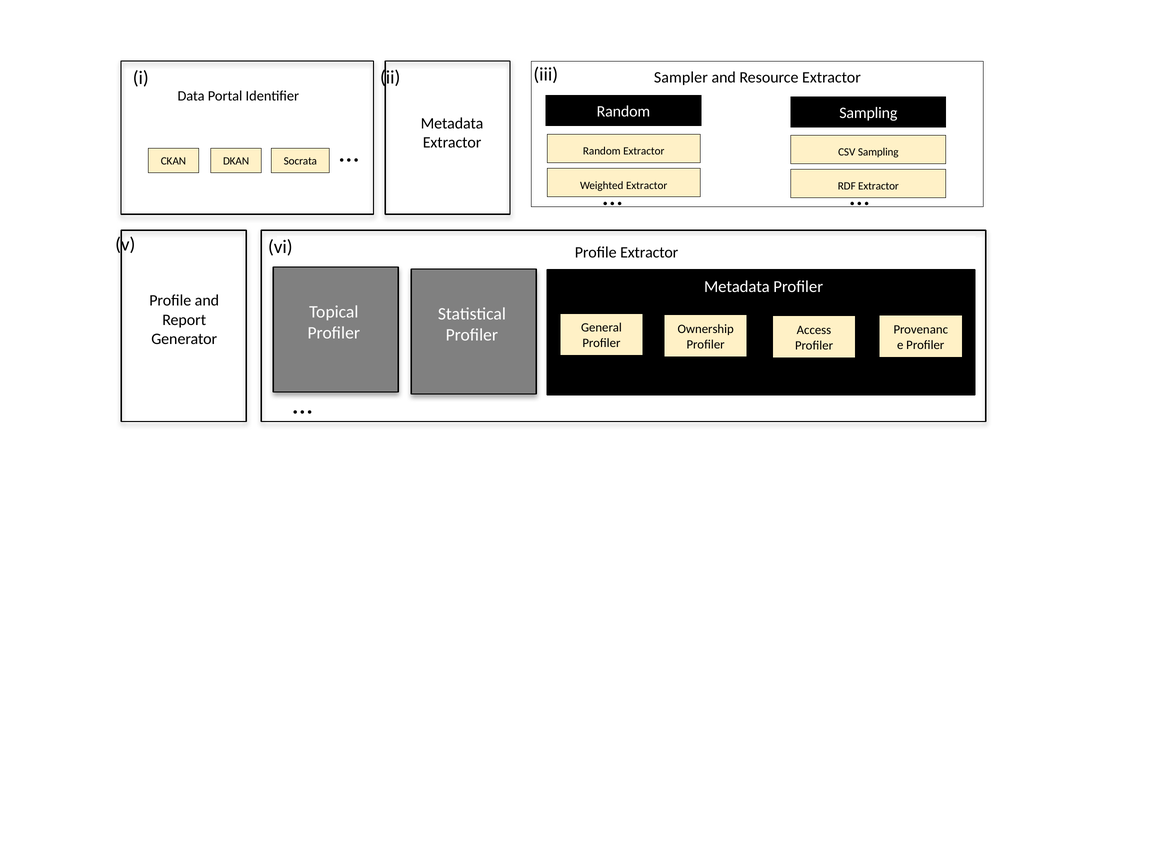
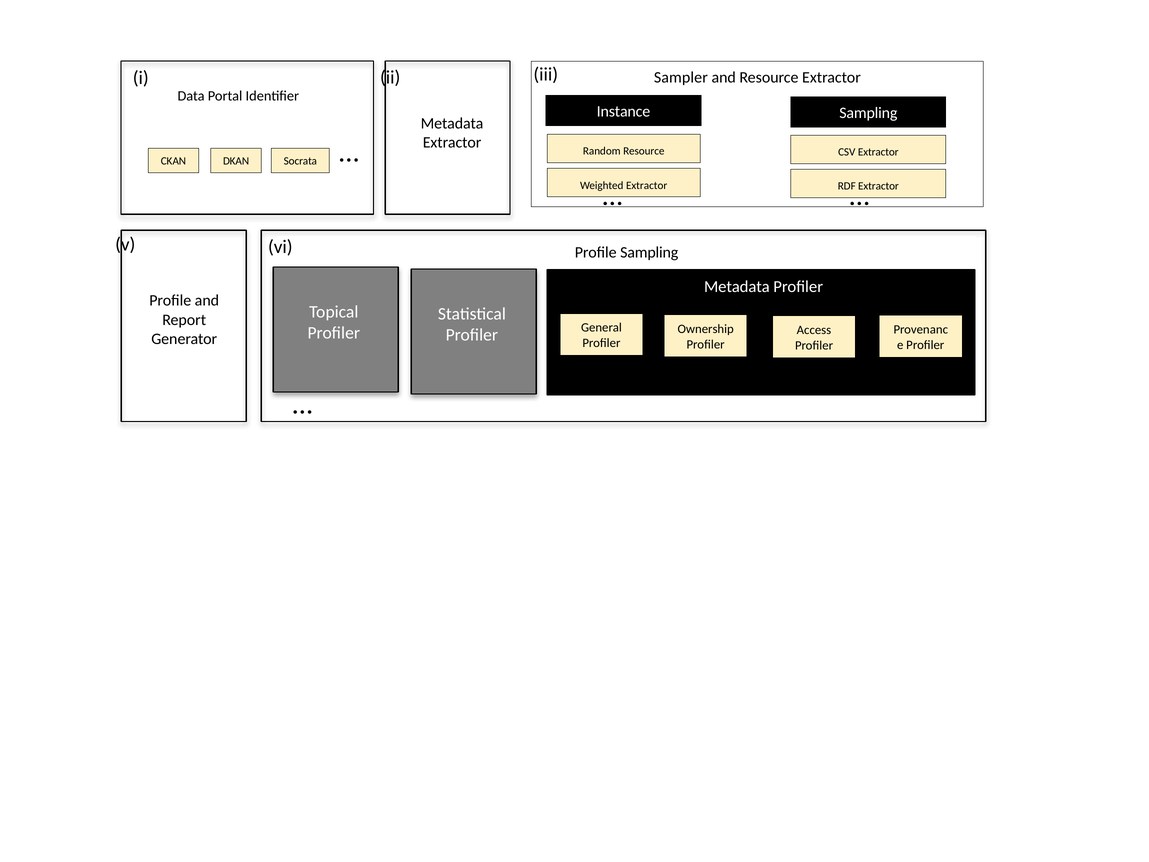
Random: Random -> Instance (623, 111)
Random Extractor: Extractor -> Resource (644, 151)
CSV Sampling: Sampling -> Extractor (878, 152)
Profile Extractor: Extractor -> Sampling (649, 252)
